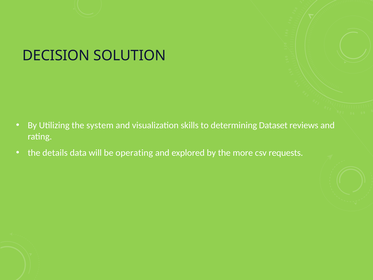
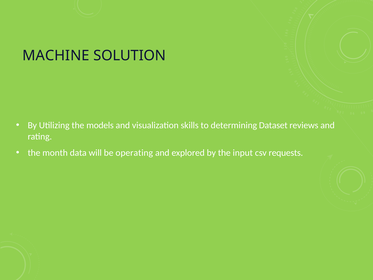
DECISION: DECISION -> MACHINE (56, 56)
system: system -> models (100, 125)
details: details -> month (55, 153)
more: more -> input (243, 153)
